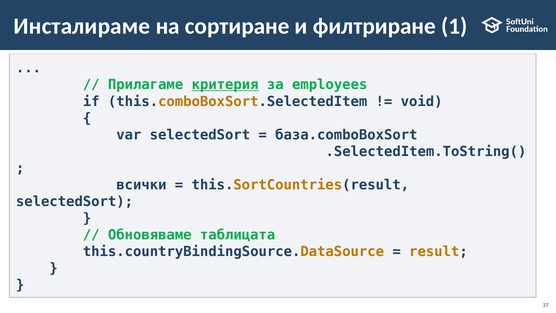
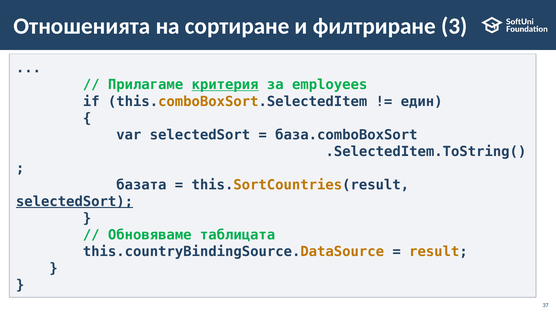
Инсталираме: Инсталираме -> Отношенията (82, 26)
1: 1 -> 3 (454, 26)
void: void -> един (422, 101)
всички: всички -> базата (141, 185)
selectedSort underline: none -> present (75, 201)
